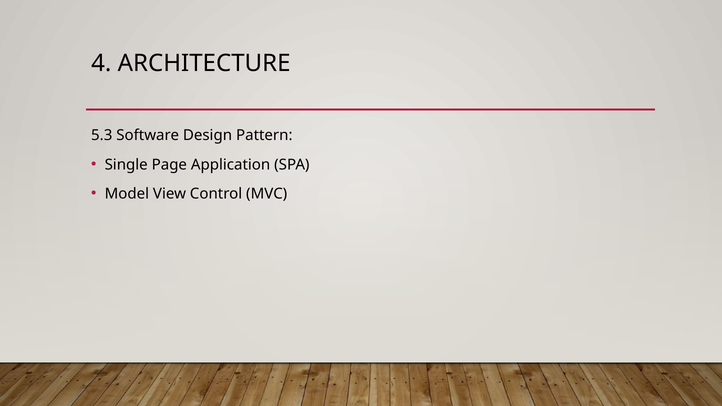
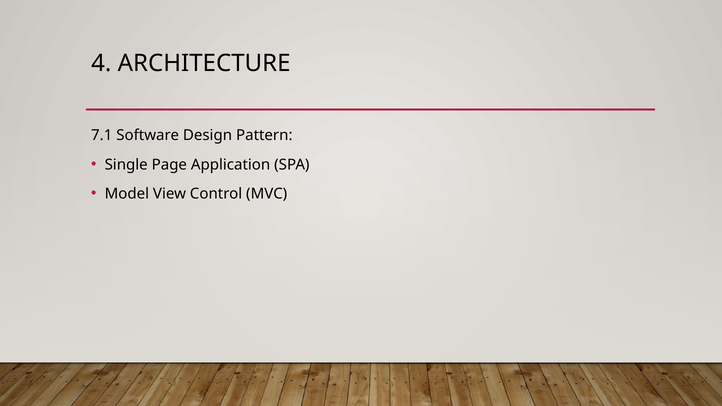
5.3: 5.3 -> 7.1 (102, 135)
